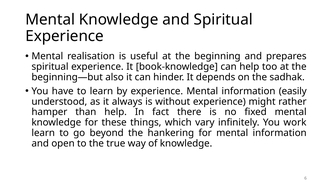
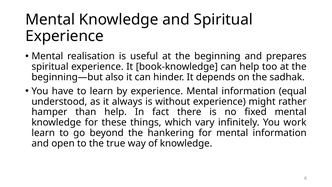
easily: easily -> equal (293, 91)
